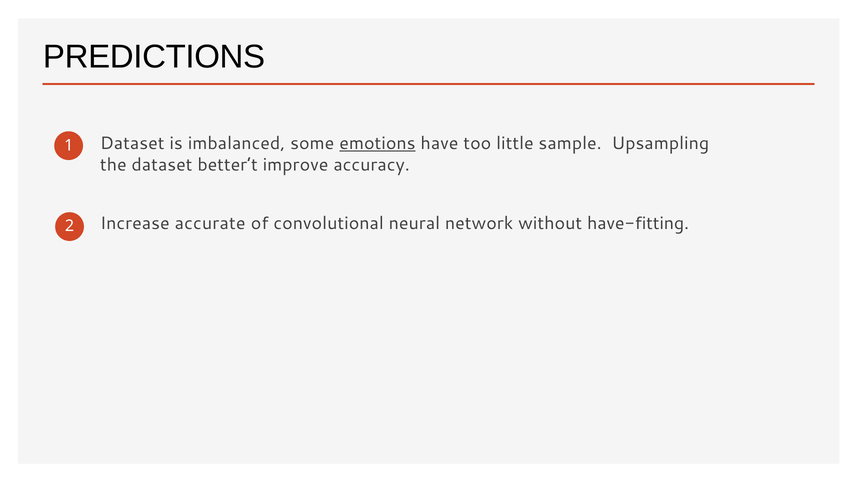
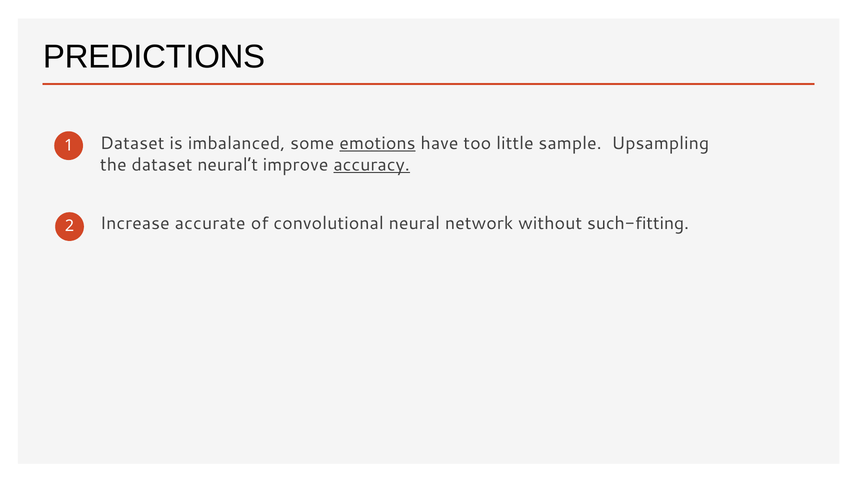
better’t: better’t -> neural’t (228, 165)
accuracy underline: none -> present (372, 165)
have-fitting: have-fitting -> such-fitting (638, 223)
